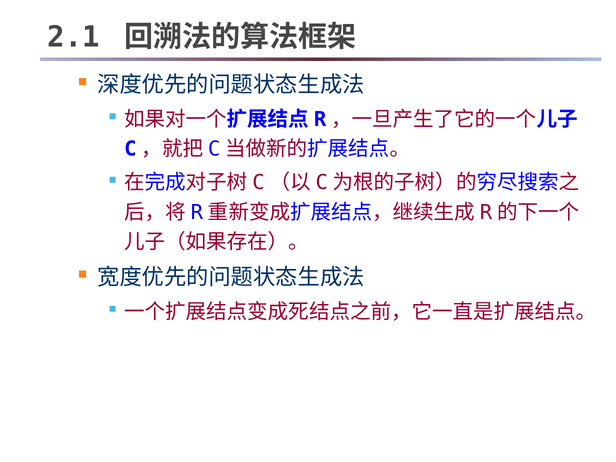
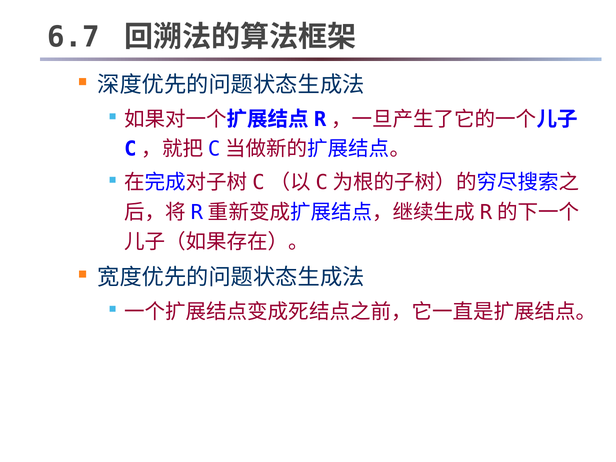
2.1: 2.1 -> 6.7 (73, 37)
